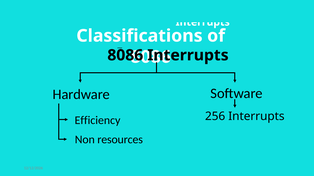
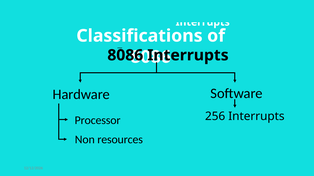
Efficiency: Efficiency -> Processor (98, 121)
